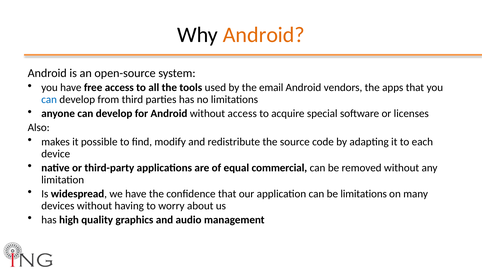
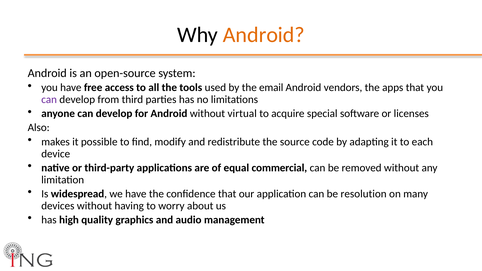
can colour: blue -> purple (49, 100)
without access: access -> virtual (242, 114)
be limitations: limitations -> resolution (364, 194)
